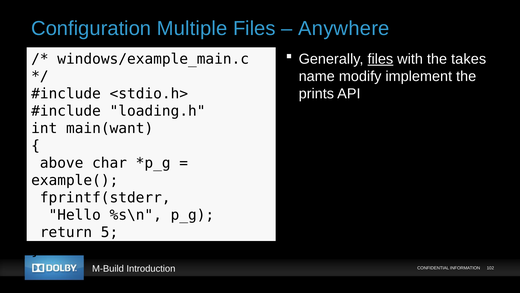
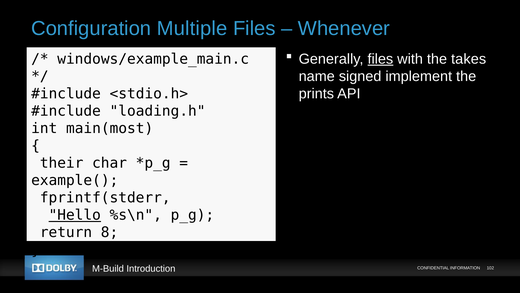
Anywhere: Anywhere -> Whenever (344, 28)
modify: modify -> signed (360, 76)
main(want: main(want -> main(most (110, 128)
above: above -> their (62, 163)
Hello underline: none -> present (75, 215)
5: 5 -> 8 (110, 232)
